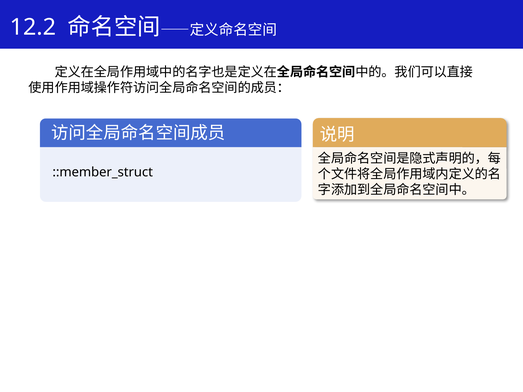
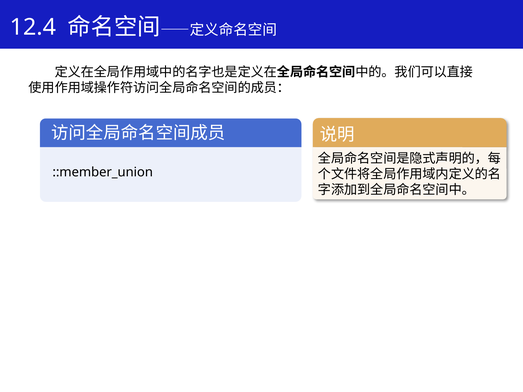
12.2: 12.2 -> 12.4 (33, 27)
::member_struct: ::member_struct -> ::member_union (103, 172)
